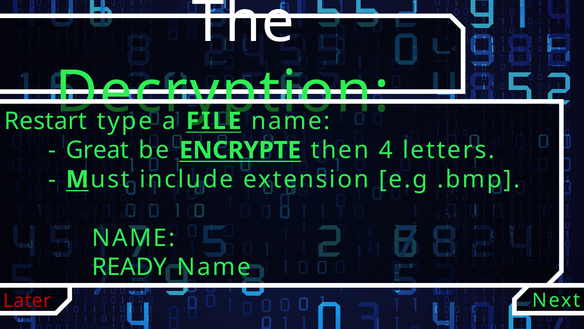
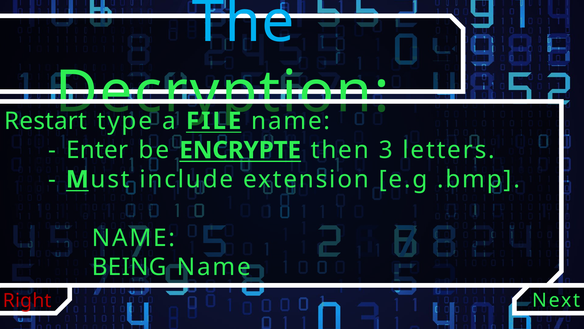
The colour: white -> light blue (243, 22)
Great: Great -> Enter (97, 150)
4: 4 -> 3 (386, 150)
READY: READY -> BEING (129, 267)
Later: Later -> Right (27, 300)
